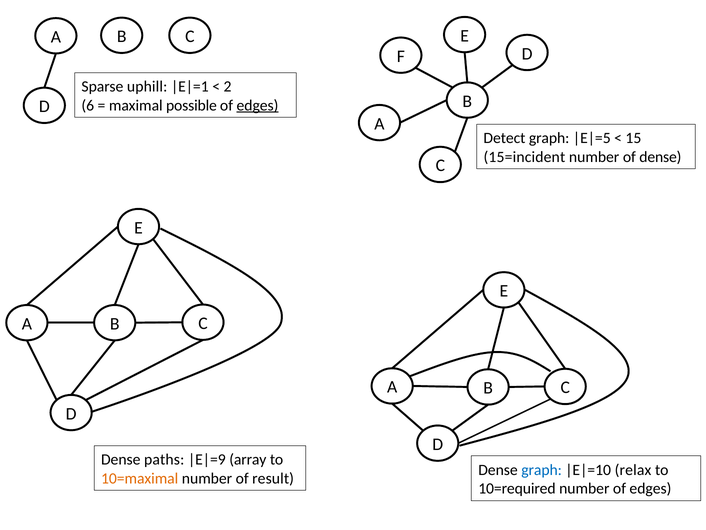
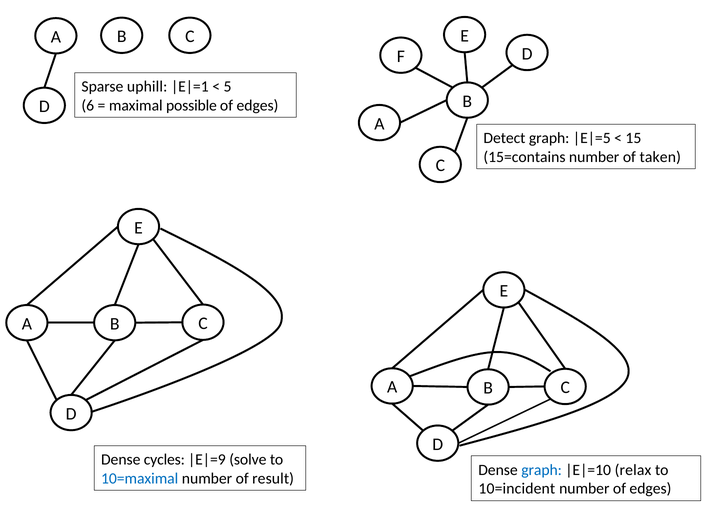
2: 2 -> 5 (227, 86)
edges underline: present -> none (258, 105)
15=incident: 15=incident -> 15=contains (525, 157)
of dense: dense -> taken (660, 157)
paths: paths -> cycles (164, 459)
array: array -> solve (248, 459)
10=maximal colour: orange -> blue (140, 478)
10=required: 10=required -> 10=incident (517, 488)
